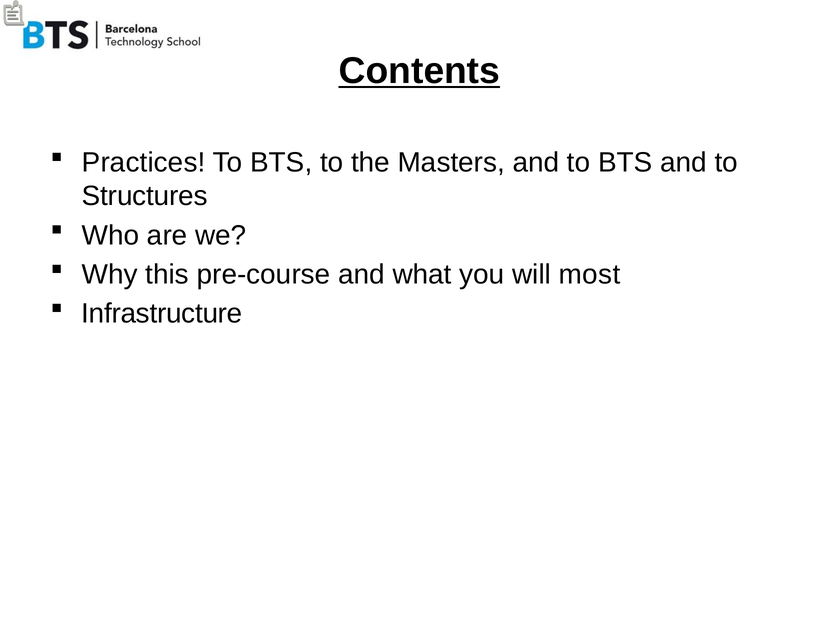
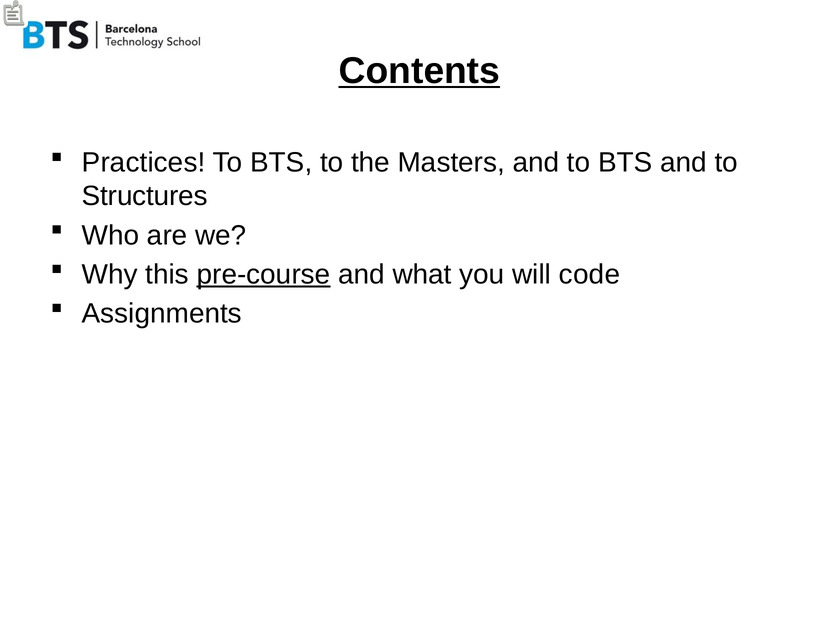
pre-course underline: none -> present (264, 275)
most: most -> code (590, 275)
Infrastructure: Infrastructure -> Assignments (162, 314)
